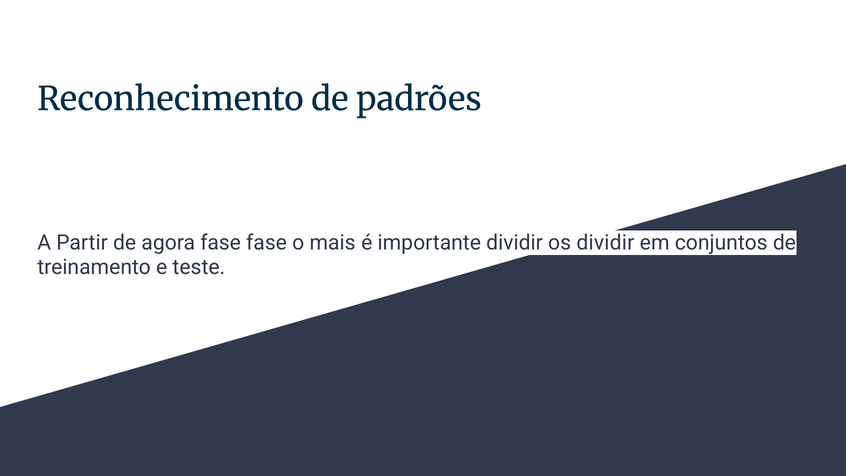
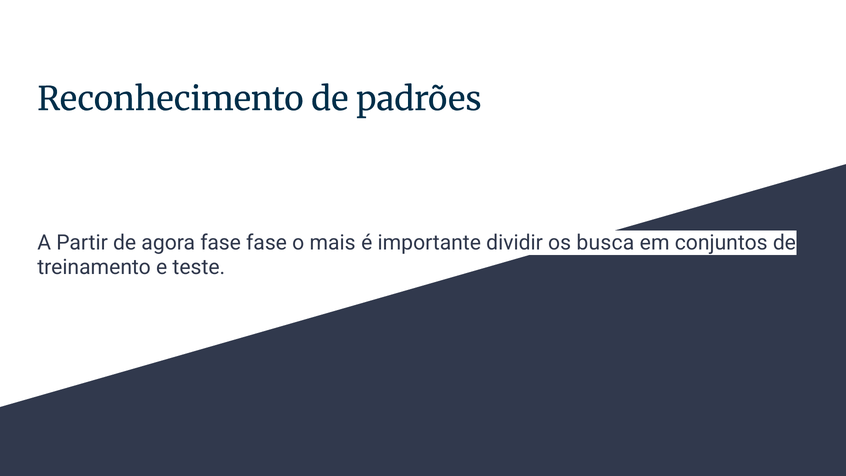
os dividir: dividir -> busca (605, 243)
